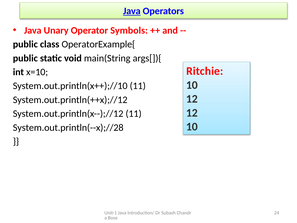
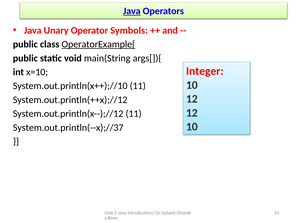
OperatorExample{ underline: none -> present (98, 44)
Ritchie: Ritchie -> Integer (205, 71)
System.out.println(--x);//28: System.out.println(--x);//28 -> System.out.println(--x);//37 (68, 127)
